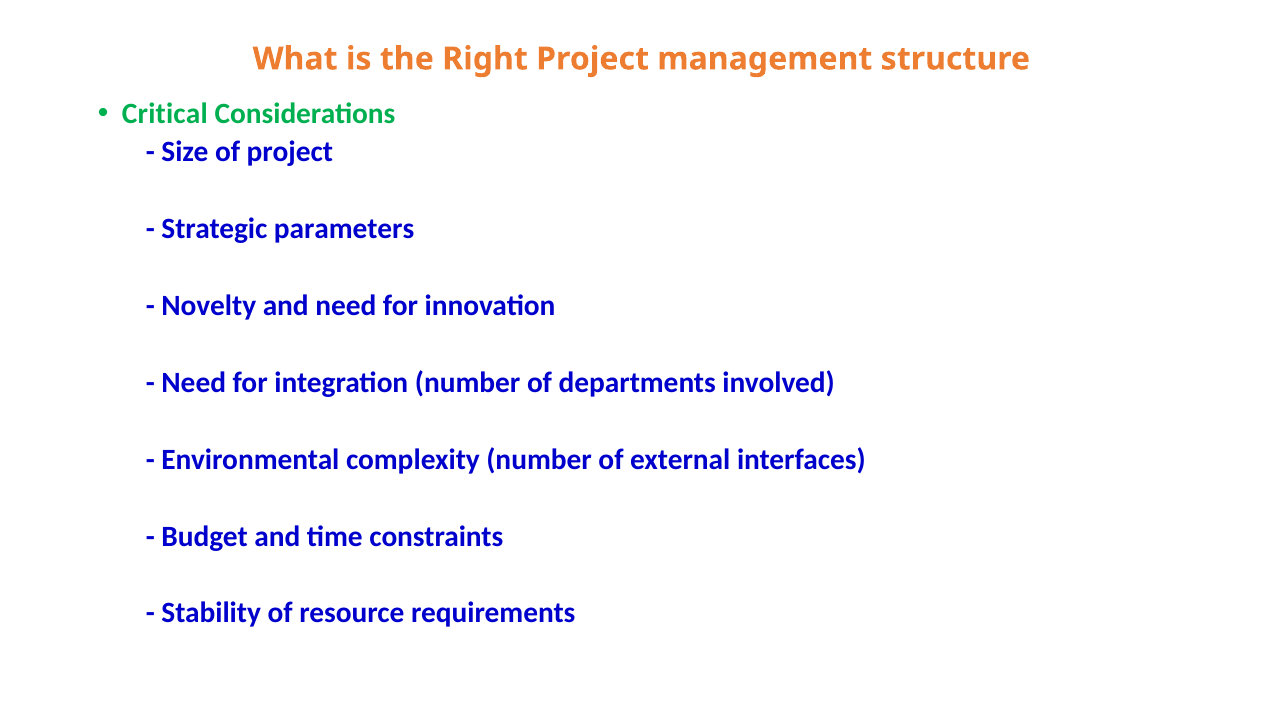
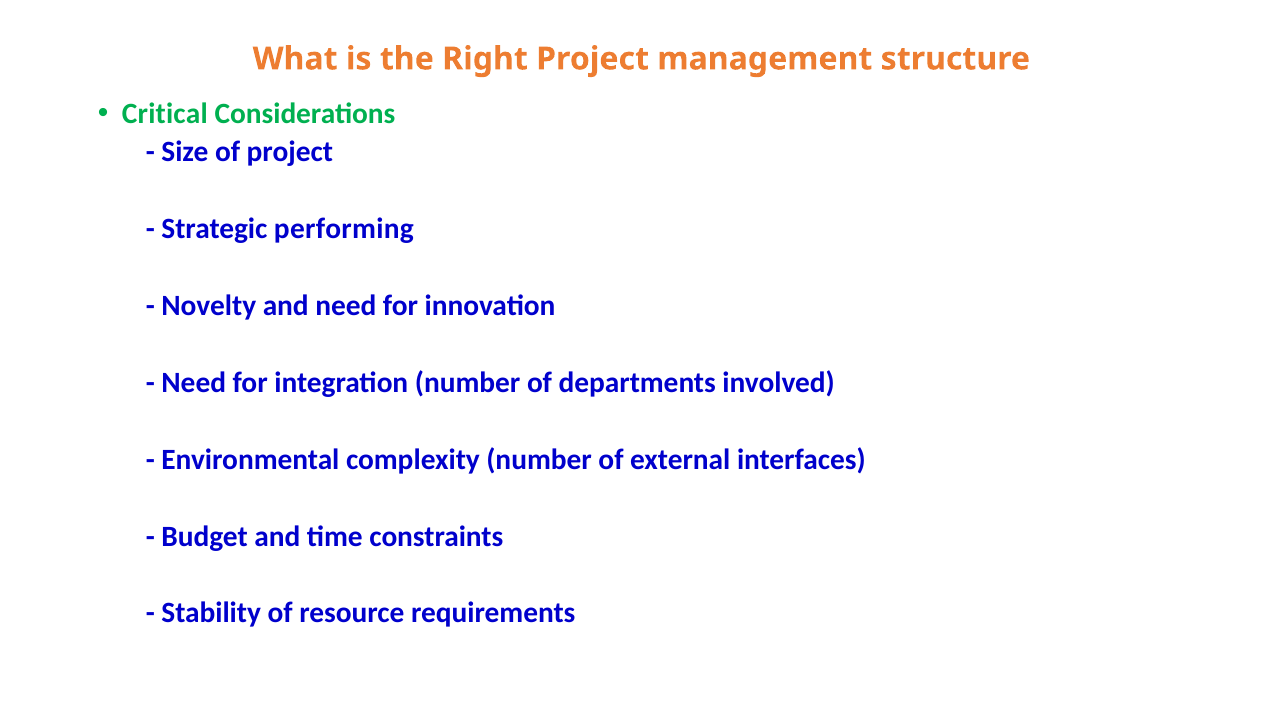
parameters: parameters -> performing (344, 229)
